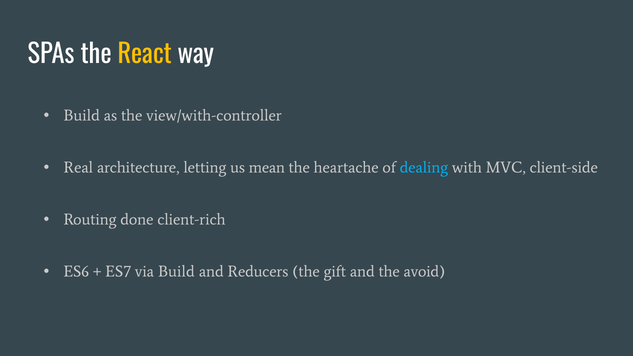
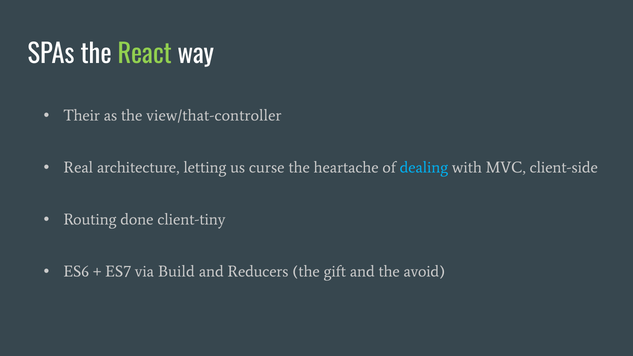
React colour: yellow -> light green (145, 55)
Build: Build -> Their (82, 116)
view/with-controller: view/with-controller -> view/that-controller (214, 116)
mean: mean -> curse (267, 168)
client-rich: client-rich -> client-tiny (191, 220)
